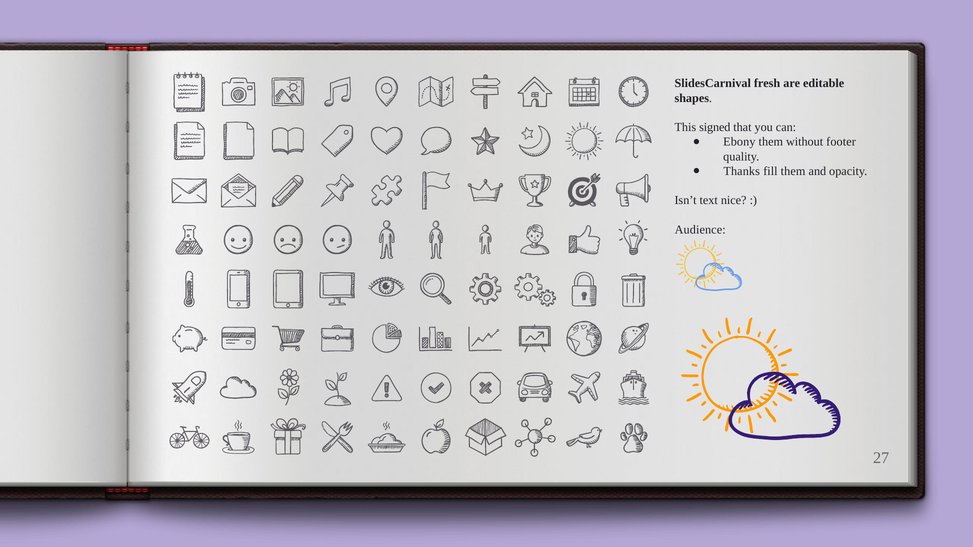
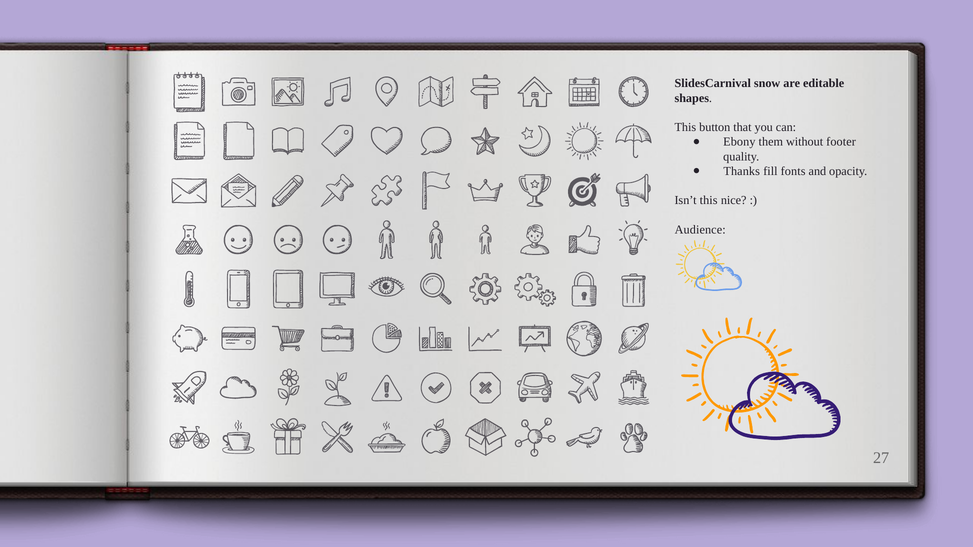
fresh: fresh -> snow (767, 84)
signed: signed -> button (715, 127)
fill them: them -> fonts (793, 171)
Isn’t text: text -> this (709, 201)
